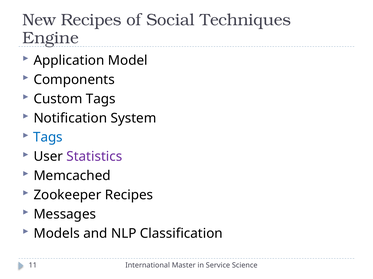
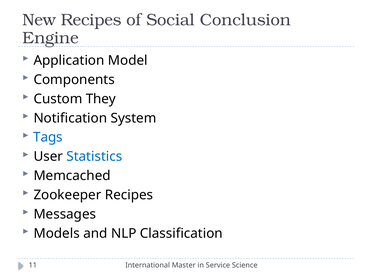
Techniques: Techniques -> Conclusion (245, 20)
Custom Tags: Tags -> They (101, 99)
Statistics colour: purple -> blue (94, 157)
